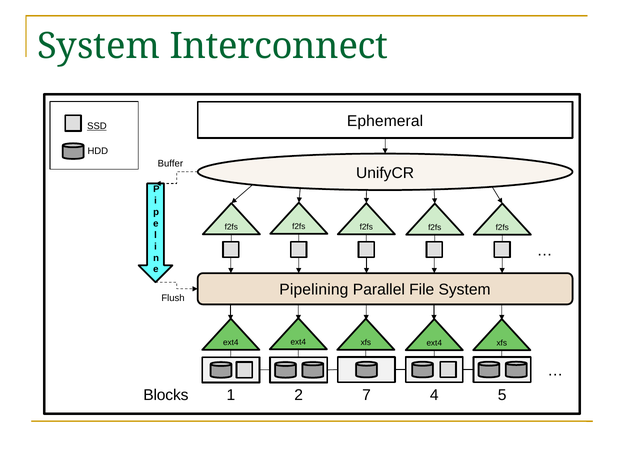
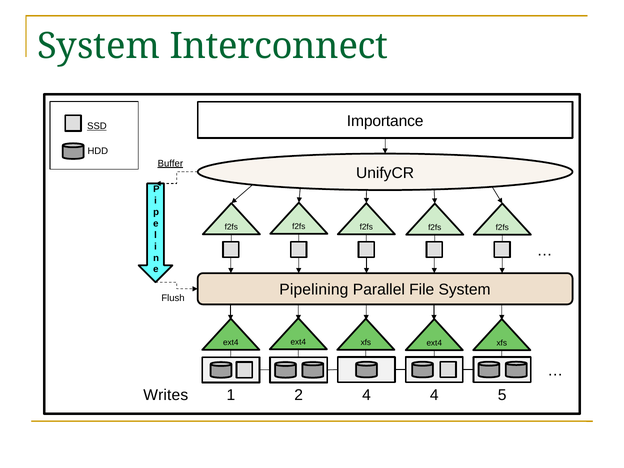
Ephemeral: Ephemeral -> Importance (385, 121)
Buffer underline: none -> present (170, 163)
Blocks: Blocks -> Writes (166, 395)
2 7: 7 -> 4 (367, 395)
